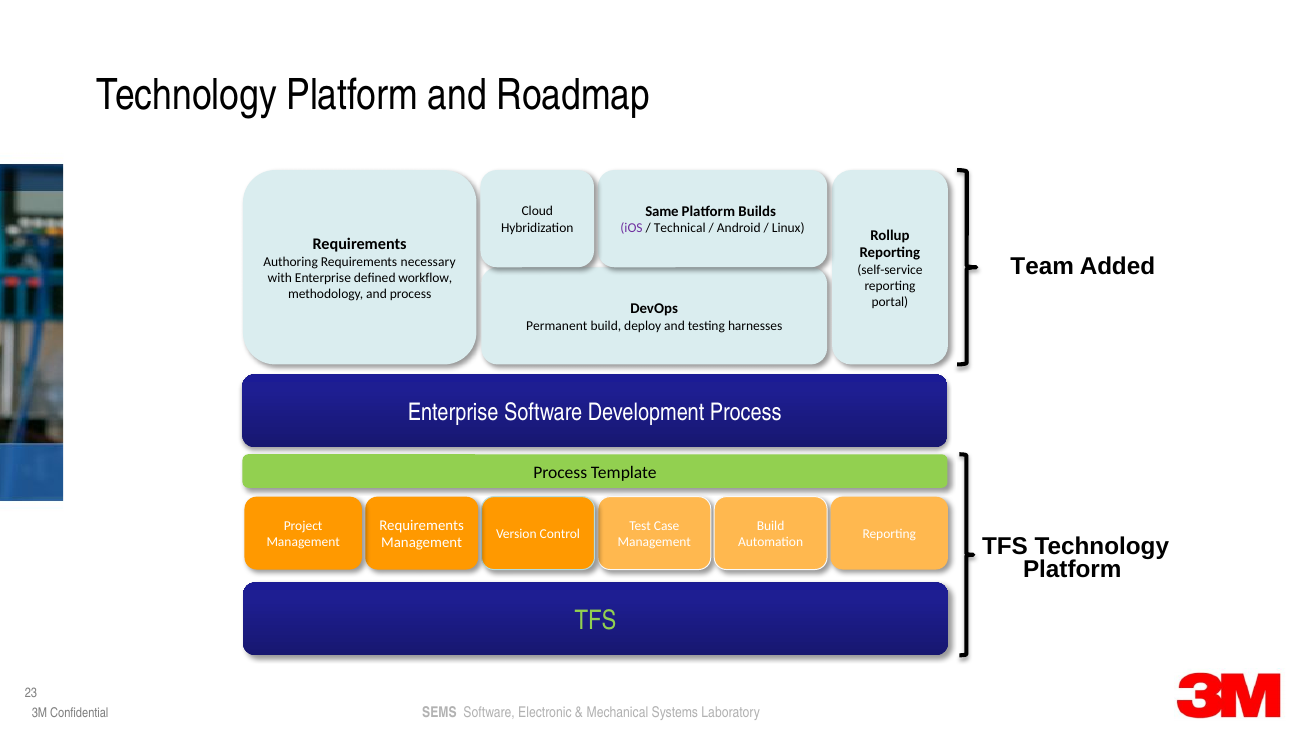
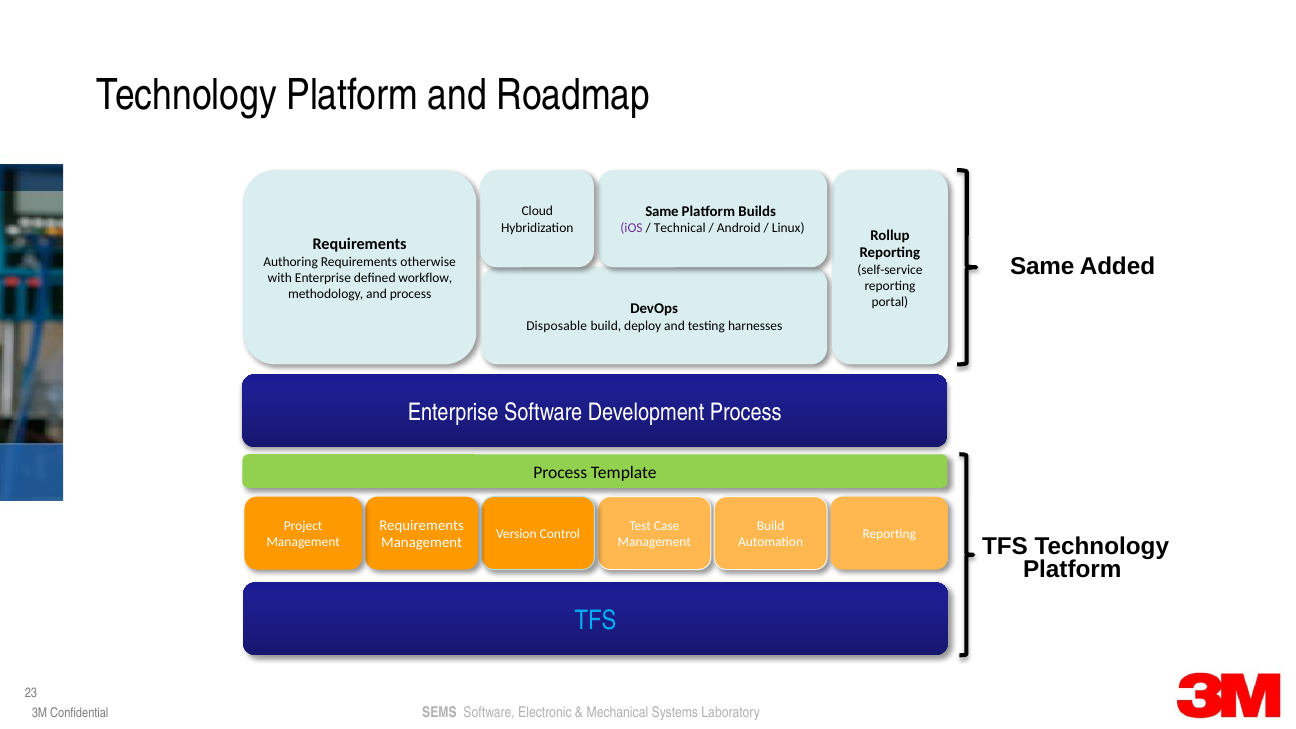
Team: Team -> Same (1042, 266)
necessary: necessary -> otherwise (428, 262)
Permanent: Permanent -> Disposable (557, 326)
TFS colour: light green -> light blue (595, 621)
